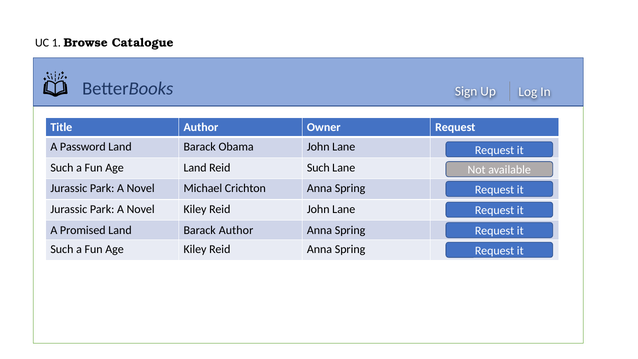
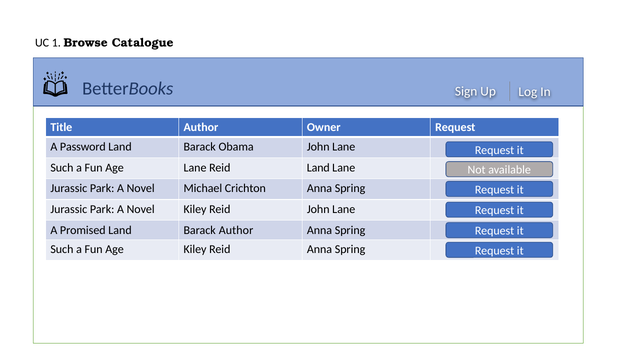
Age Land: Land -> Lane (195, 168)
Reid Such: Such -> Land (318, 168)
